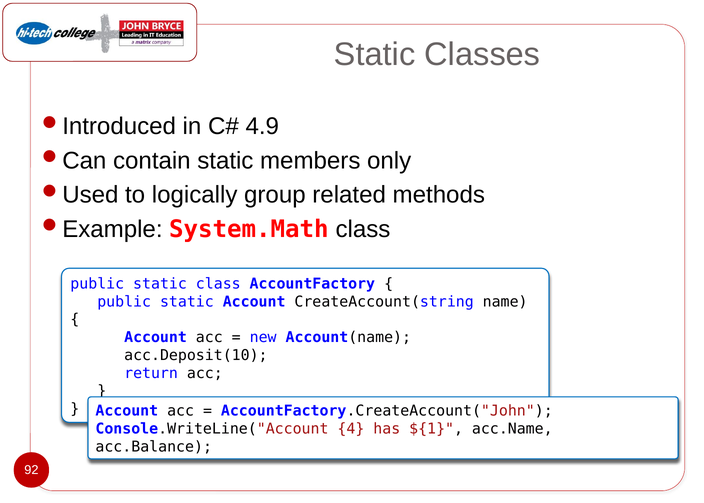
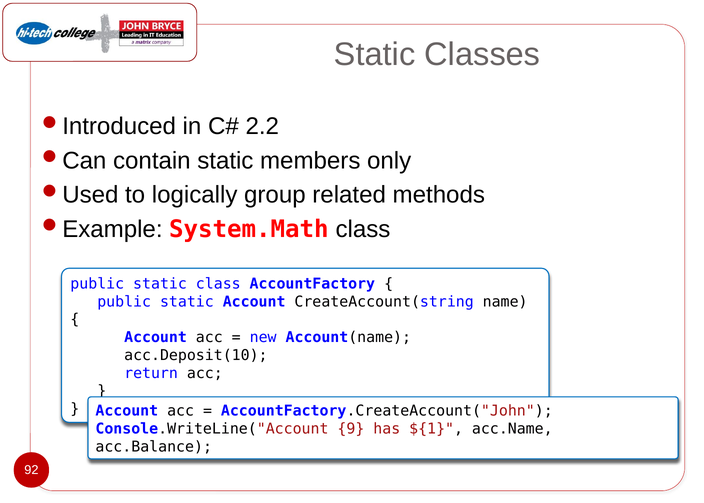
4.9: 4.9 -> 2.2 (262, 126)
4: 4 -> 9 (351, 429)
